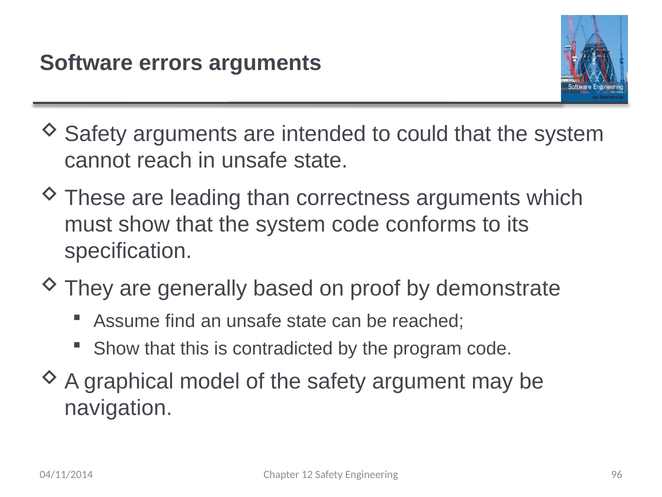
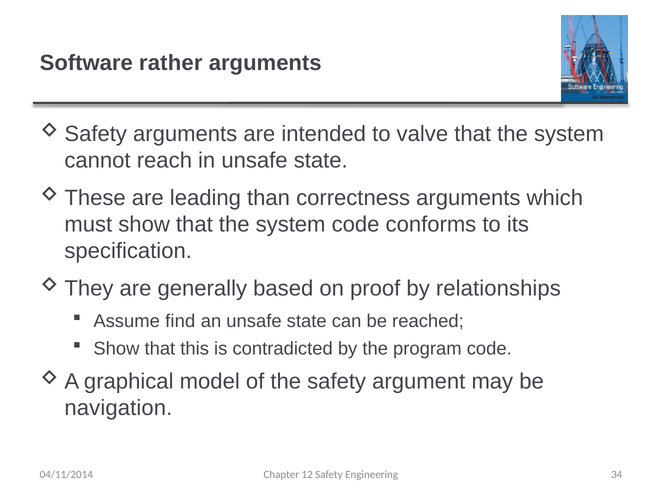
errors: errors -> rather (171, 63)
could: could -> valve (422, 134)
demonstrate: demonstrate -> relationships (498, 288)
96: 96 -> 34 (617, 474)
